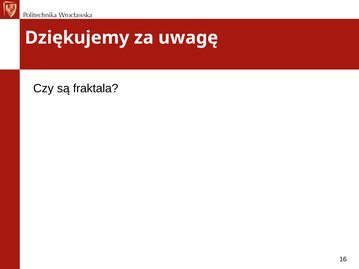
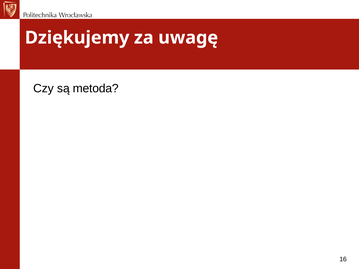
fraktala: fraktala -> metoda (96, 88)
